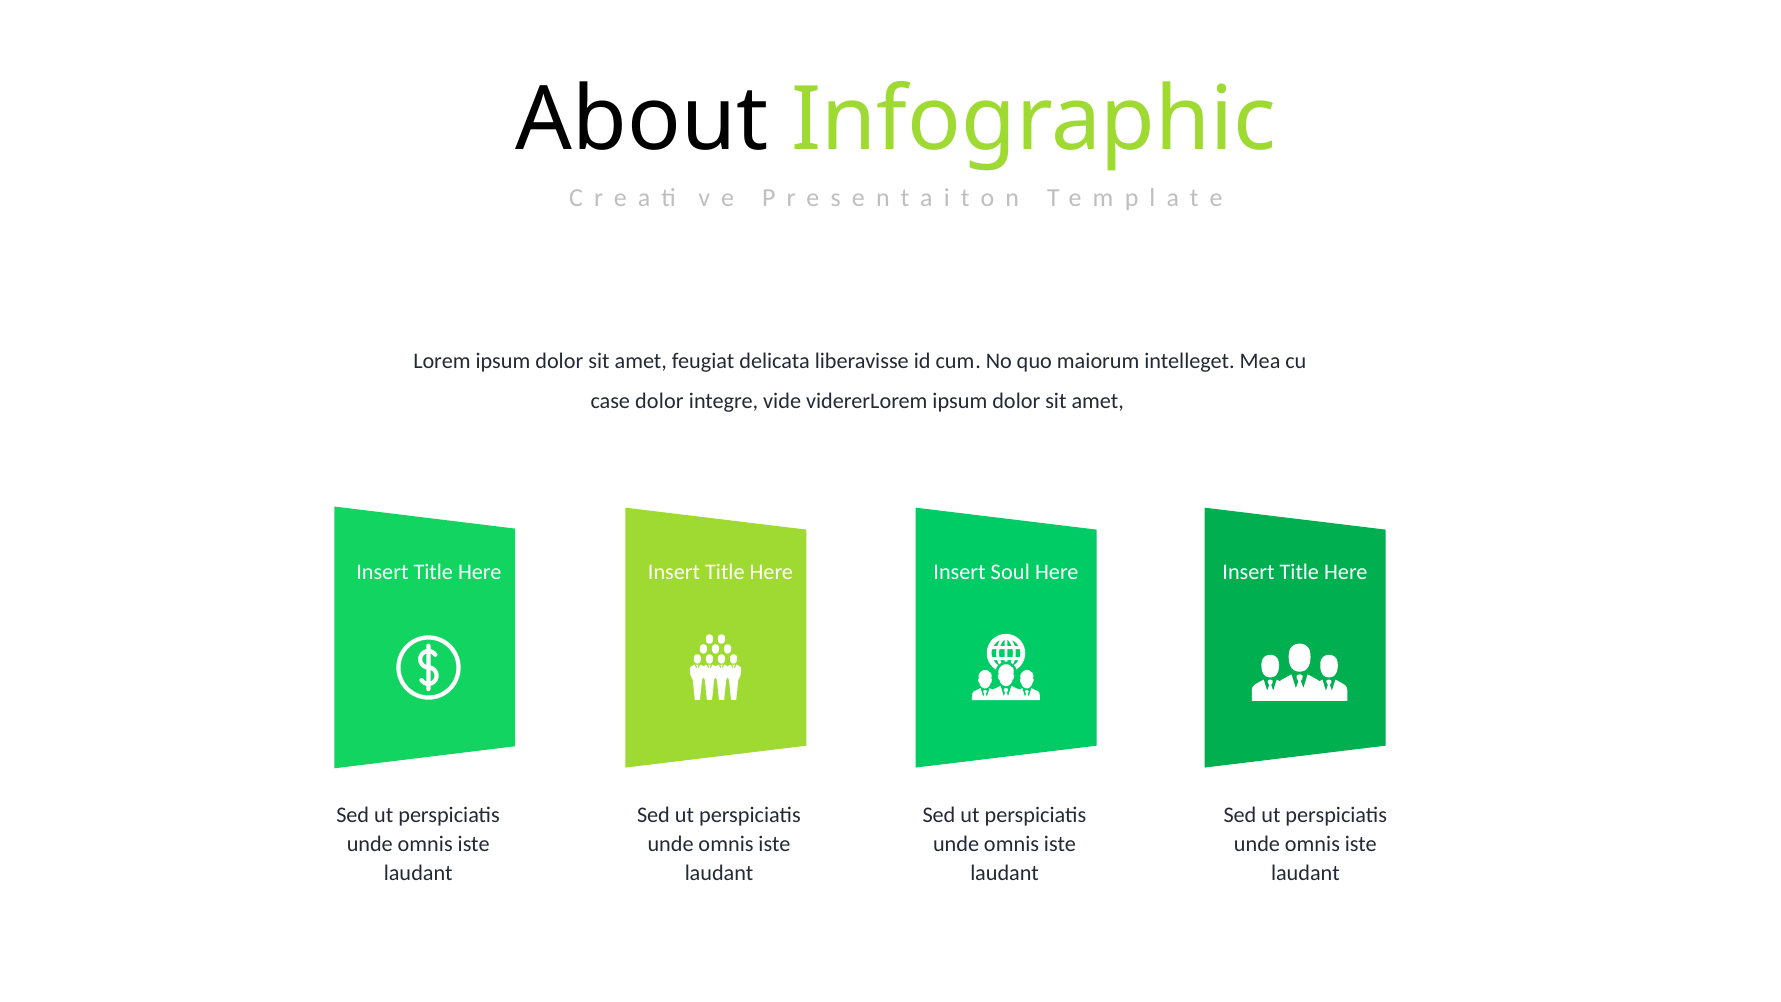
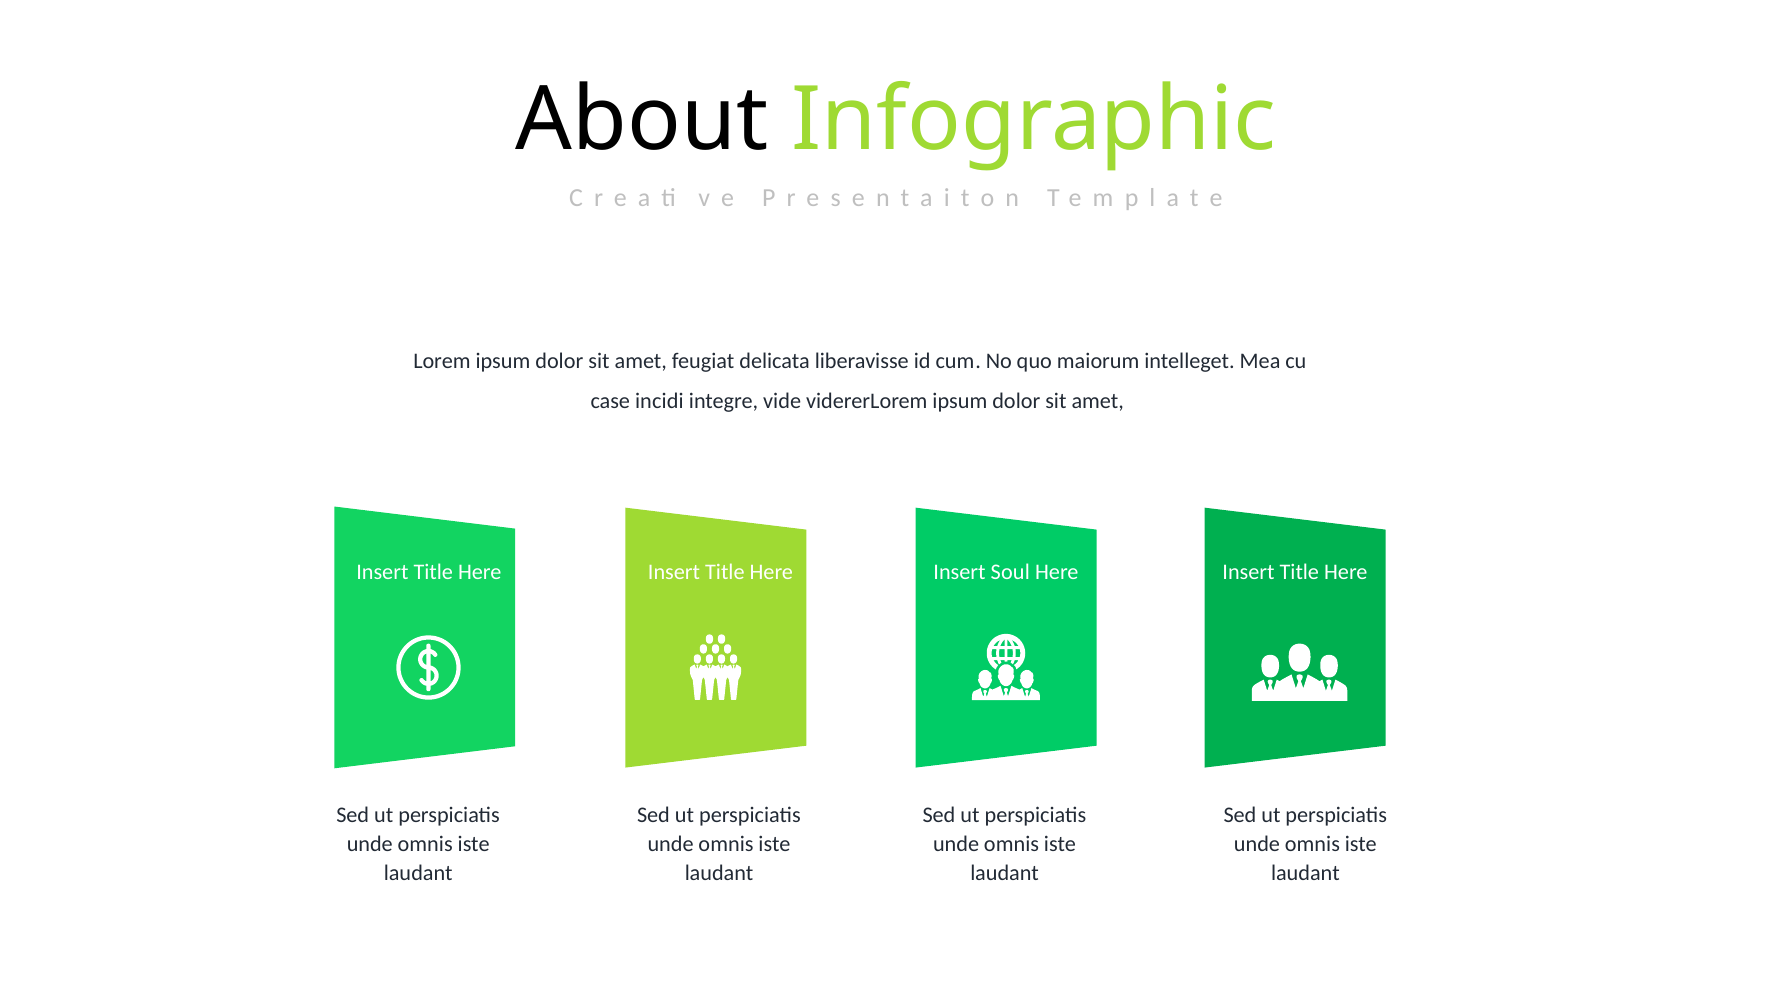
case dolor: dolor -> incidi (659, 401)
